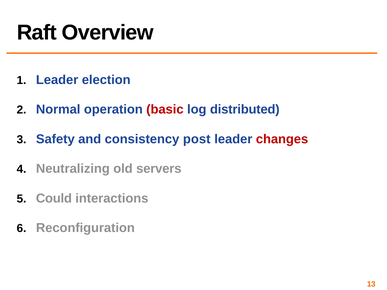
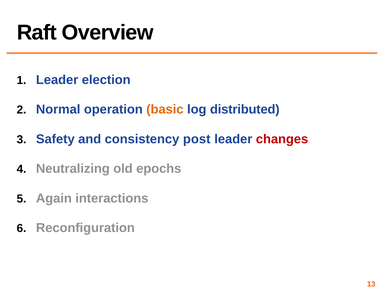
basic colour: red -> orange (165, 110)
servers: servers -> epochs (159, 169)
Could: Could -> Again (54, 199)
